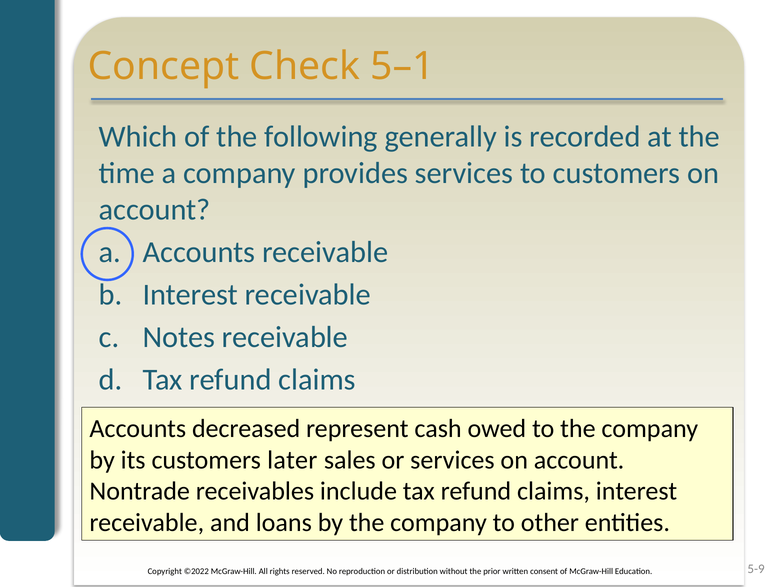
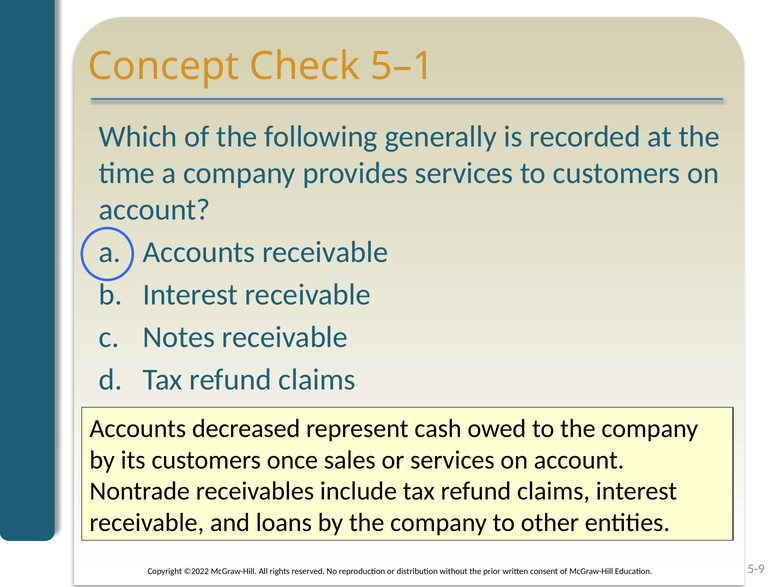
later: later -> once (292, 460)
